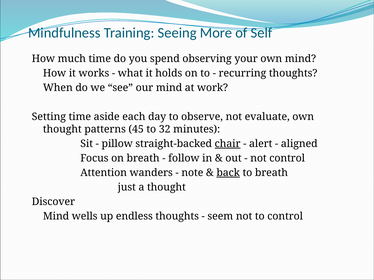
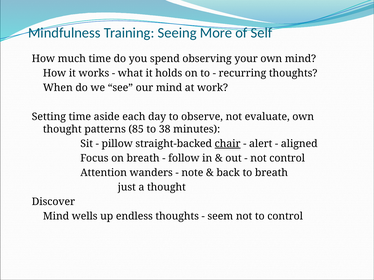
45: 45 -> 85 (136, 129)
32: 32 -> 38 (165, 129)
back underline: present -> none (228, 173)
